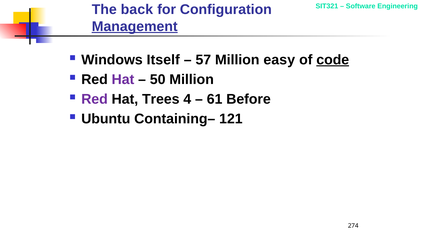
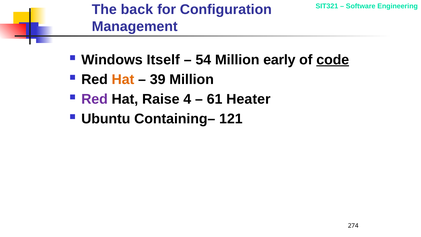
Management underline: present -> none (135, 26)
57: 57 -> 54 (203, 60)
easy: easy -> early (279, 60)
Hat colour: purple -> orange (123, 79)
50: 50 -> 39 (158, 79)
Trees: Trees -> Raise (161, 99)
Before: Before -> Heater (248, 99)
